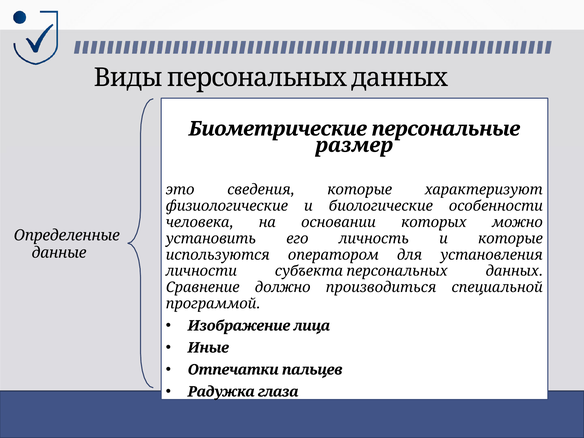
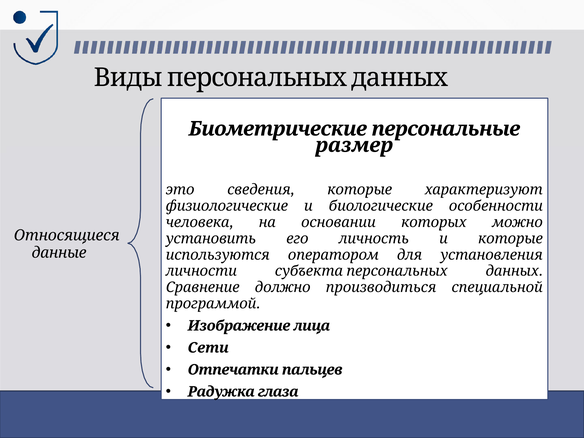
Определенные: Определенные -> Относящиеся (67, 235)
Иные: Иные -> Сети (208, 348)
